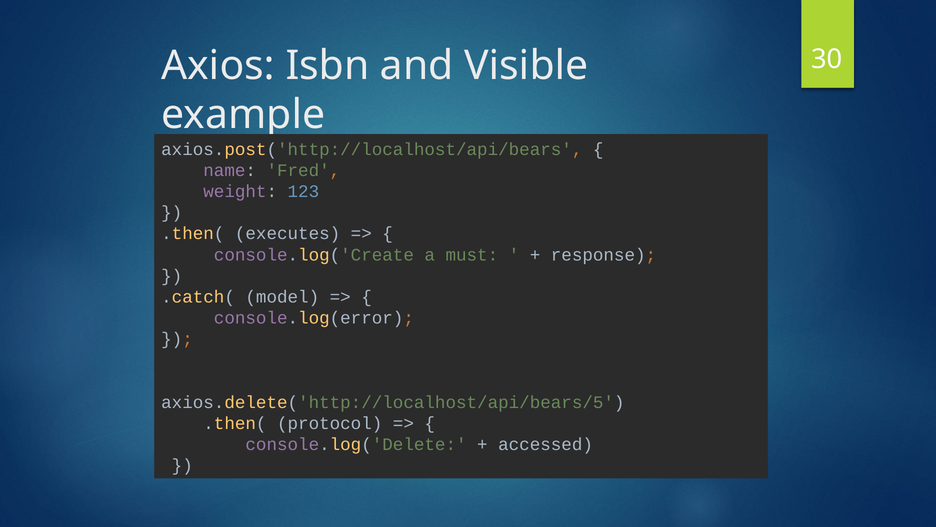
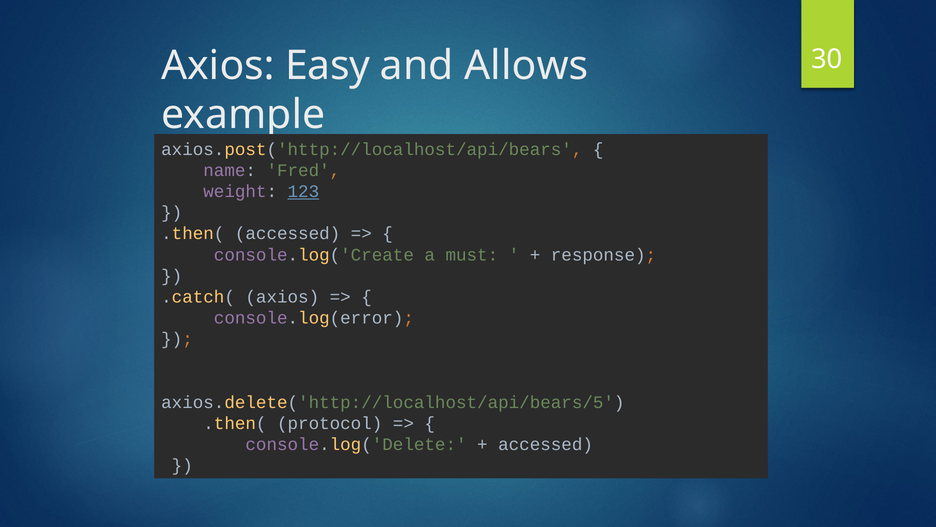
Isbn: Isbn -> Easy (328, 66)
Visible: Visible -> Allows (526, 66)
123 underline: none -> present (303, 191)
.then( executes: executes -> accessed (288, 233)
.catch( model: model -> axios (282, 297)
